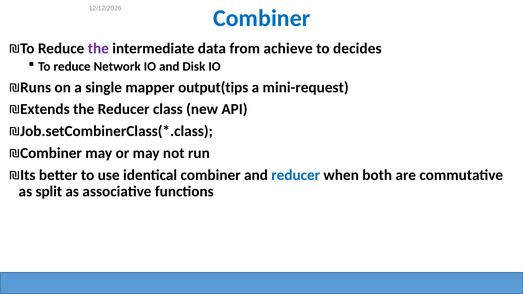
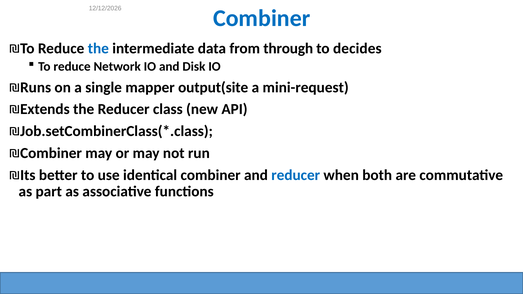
the colour: purple -> blue (98, 49)
achieve: achieve -> through (288, 49)
output(tips: output(tips -> output(site (213, 87)
split: split -> part (49, 192)
